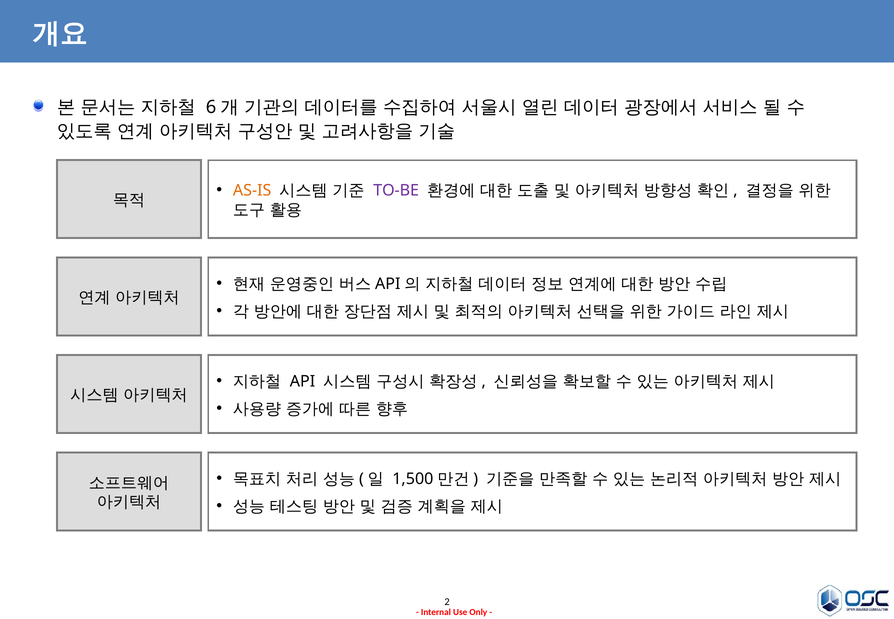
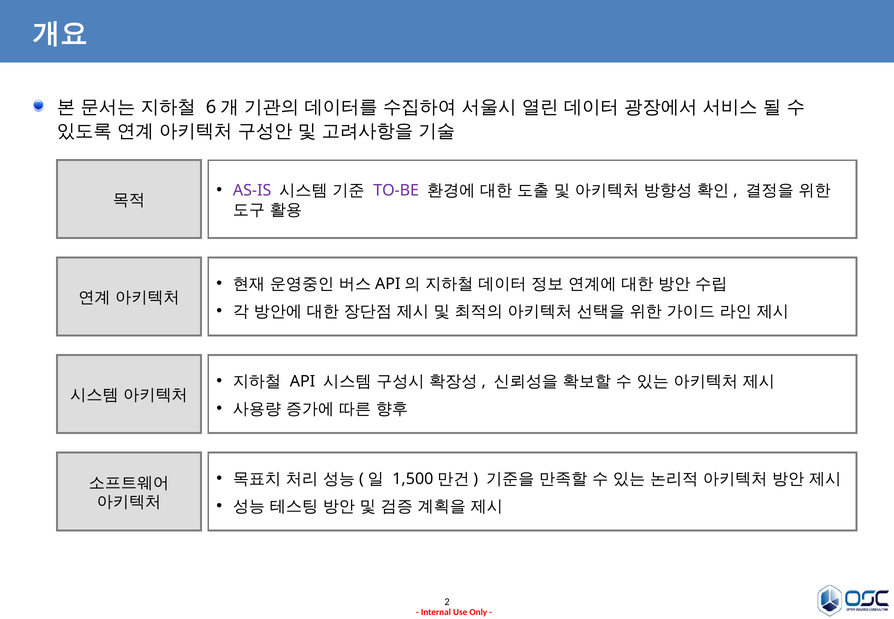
AS-IS colour: orange -> purple (252, 191)
